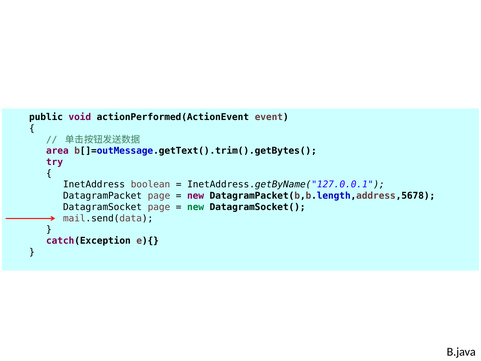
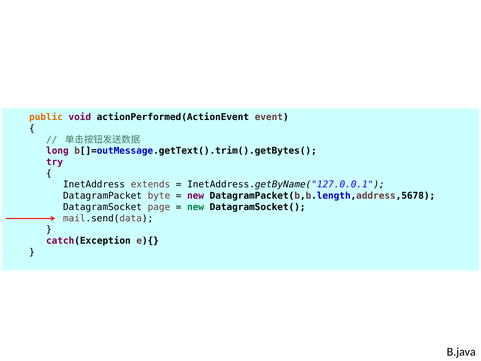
public colour: black -> orange (46, 117)
area: area -> long (57, 151)
boolean: boolean -> extends (150, 184)
DatagramPacket page: page -> byte (159, 196)
